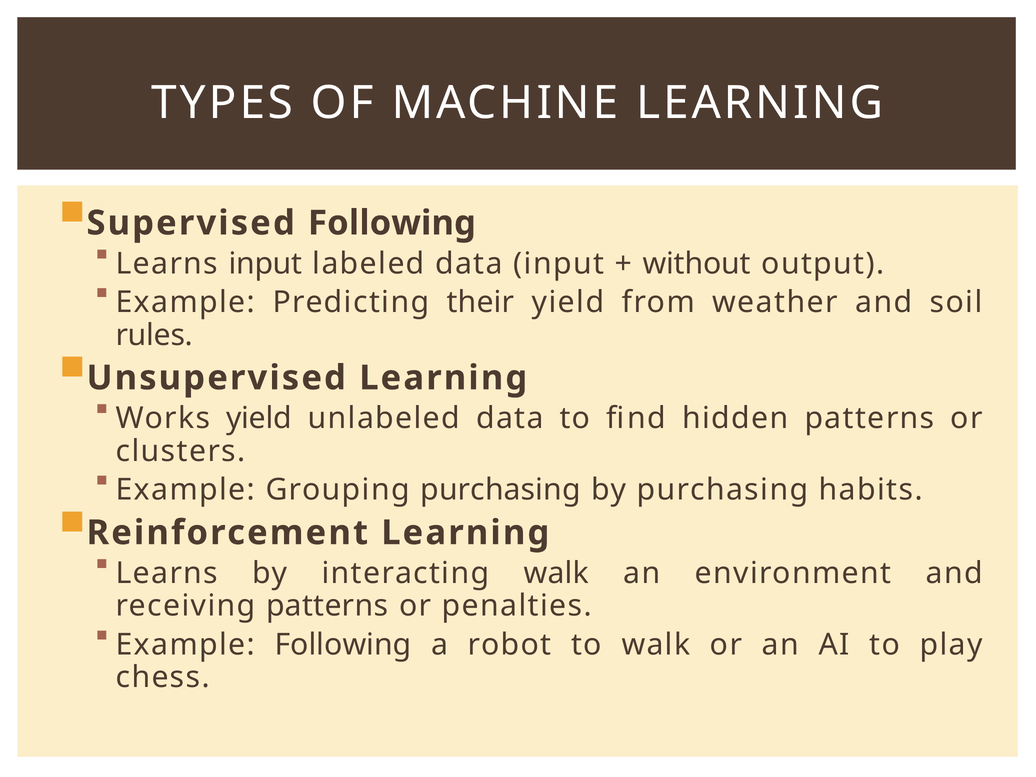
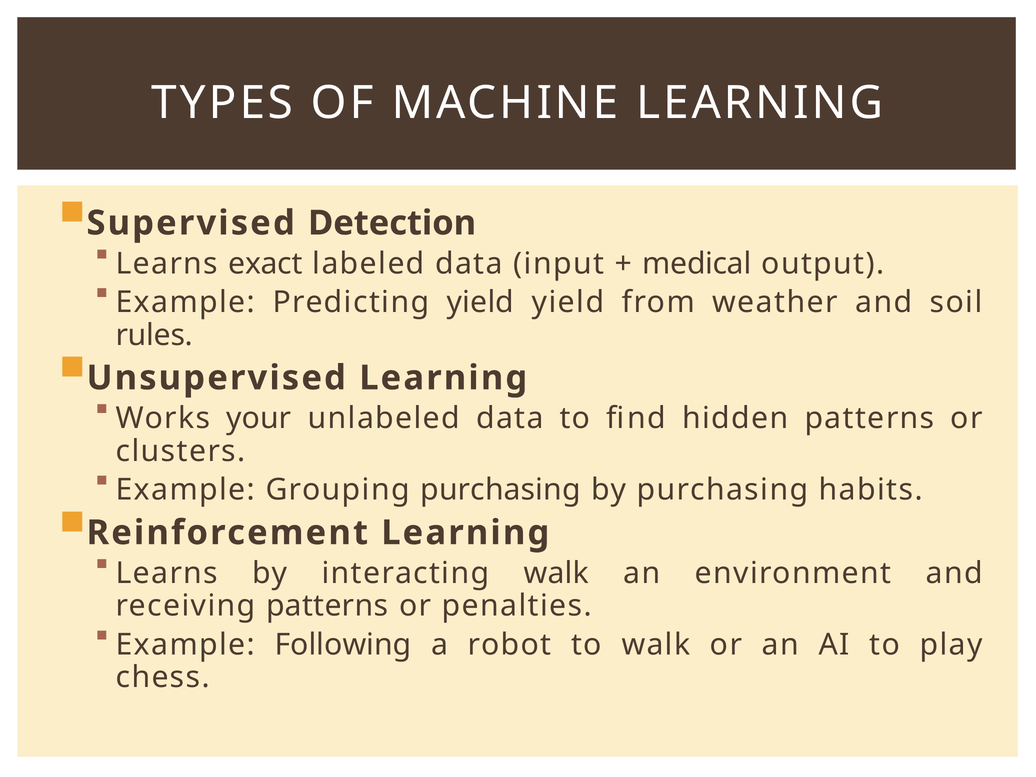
Supervised Following: Following -> Detection (392, 223)
Learns input: input -> exact (265, 264)
without: without -> medical (697, 264)
Predicting their: their -> yield (480, 302)
Works yield: yield -> your (259, 418)
